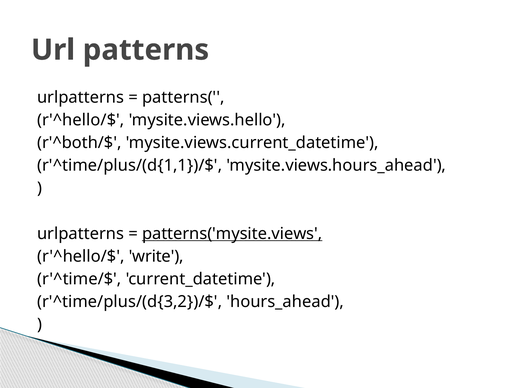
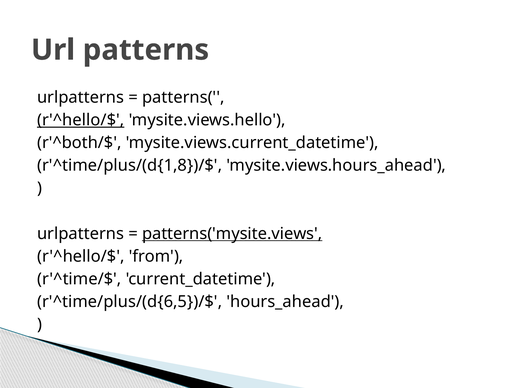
r'^hello/$ underline: none -> present (81, 120)
r'^time/plus/(d{1,1})/$: r'^time/plus/(d{1,1})/$ -> r'^time/plus/(d{1,8})/$ (130, 165)
write: write -> from (156, 256)
r'^time/plus/(d{3,2})/$: r'^time/plus/(d{3,2})/$ -> r'^time/plus/(d{6,5})/$ (130, 301)
